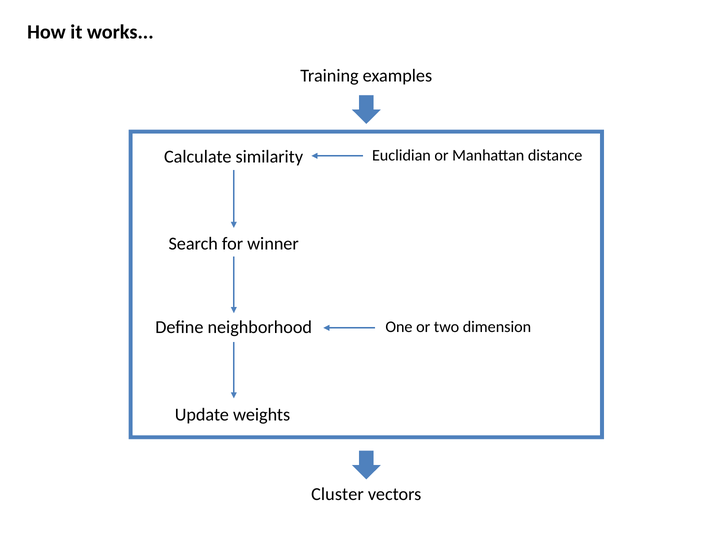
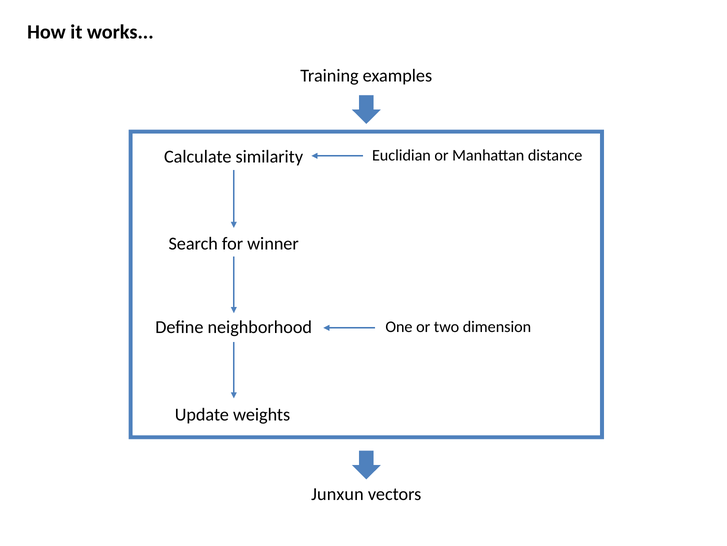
Cluster: Cluster -> Junxun (337, 494)
